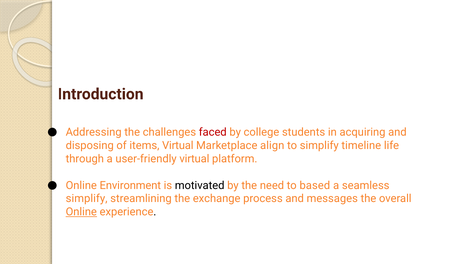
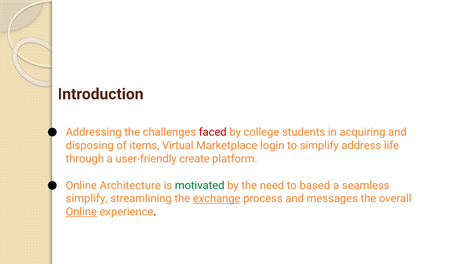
align: align -> login (272, 146)
timeline: timeline -> address (361, 146)
user-friendly virtual: virtual -> create (194, 159)
Environment: Environment -> Architecture (130, 186)
motivated colour: black -> green (200, 186)
exchange underline: none -> present (217, 199)
